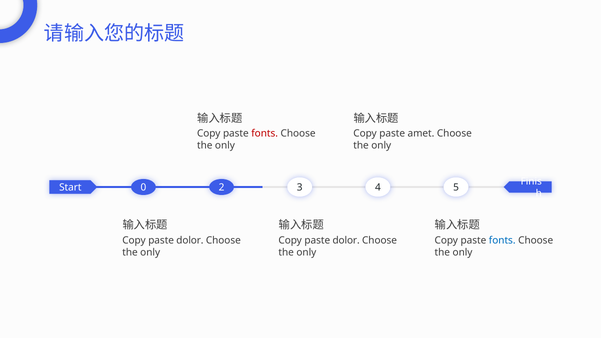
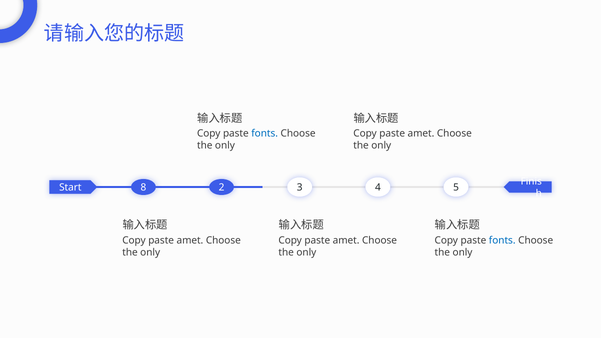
fonts colour: red -> blue (265, 134)
0: 0 -> 8 (143, 187)
dolor: dolor -> amet (190, 240)
dolor: dolor -> amet (346, 240)
